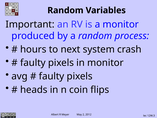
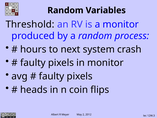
Important: Important -> Threshold (30, 24)
